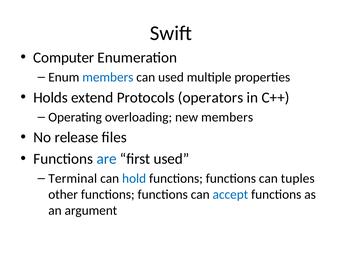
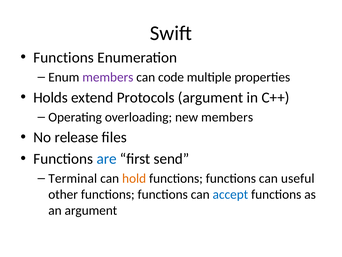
Computer: Computer -> Functions (64, 57)
members colour: blue -> purple (108, 77)
can used: used -> code (171, 77)
Protocols operators: operators -> argument (211, 97)
first used: used -> send (171, 158)
hold colour: blue -> orange (134, 178)
tuples: tuples -> useful (298, 178)
